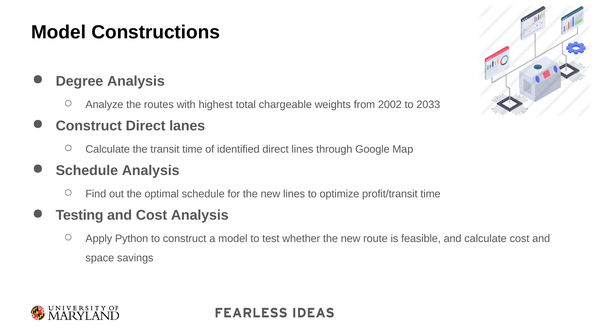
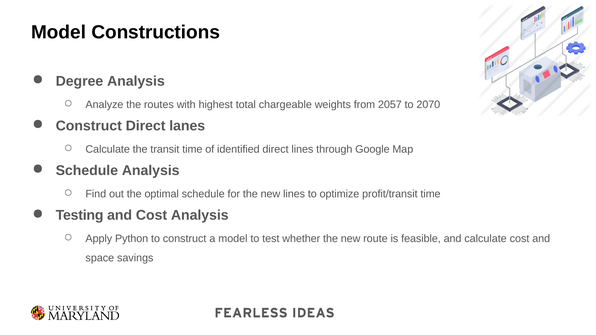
2002: 2002 -> 2057 (390, 105)
2033: 2033 -> 2070 (428, 105)
